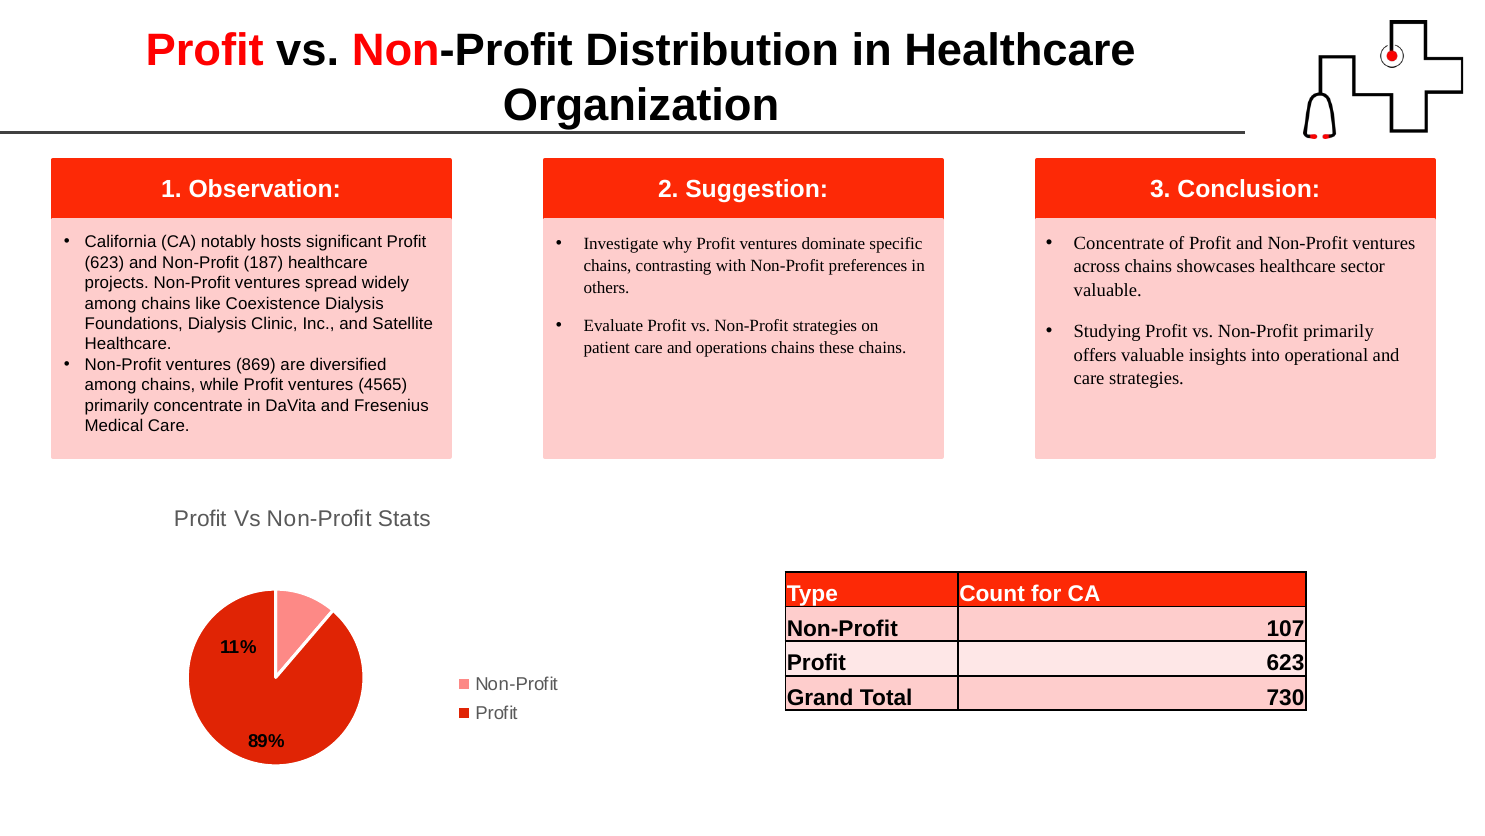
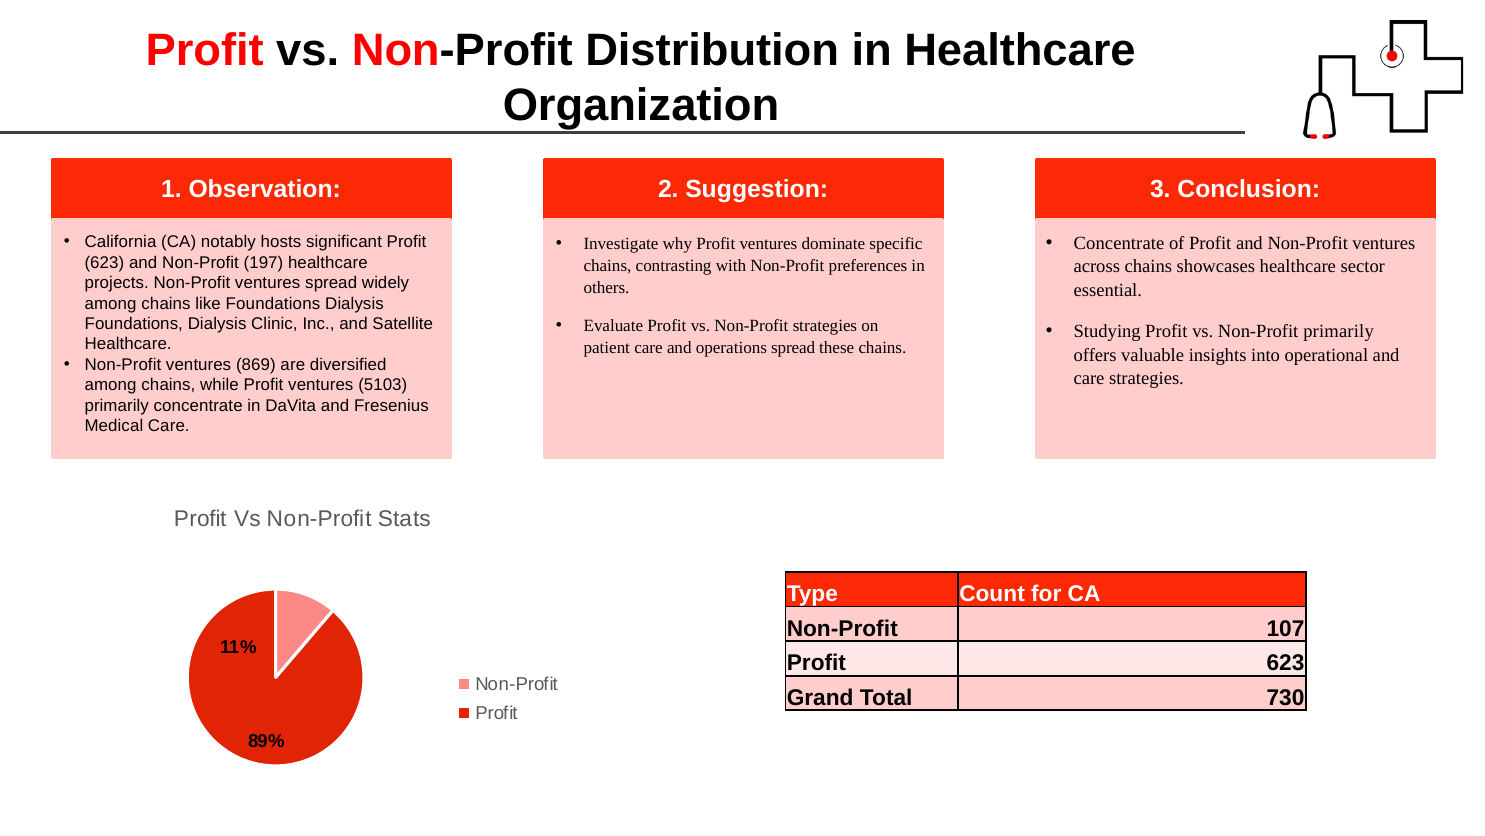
187: 187 -> 197 (263, 262)
valuable: valuable -> essential (1108, 290)
like Coexistence: Coexistence -> Foundations (273, 303)
operations chains: chains -> spread (793, 348)
4565: 4565 -> 5103 (383, 385)
